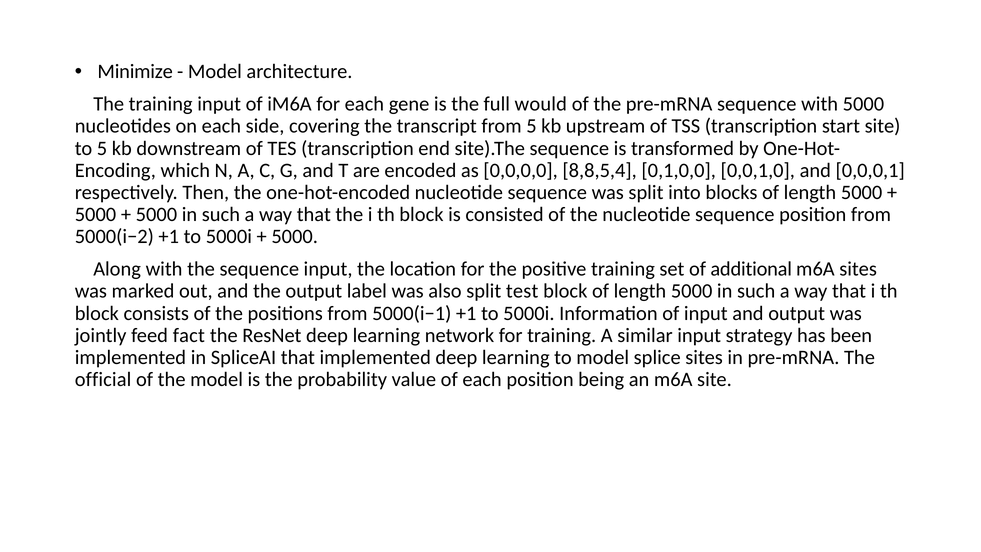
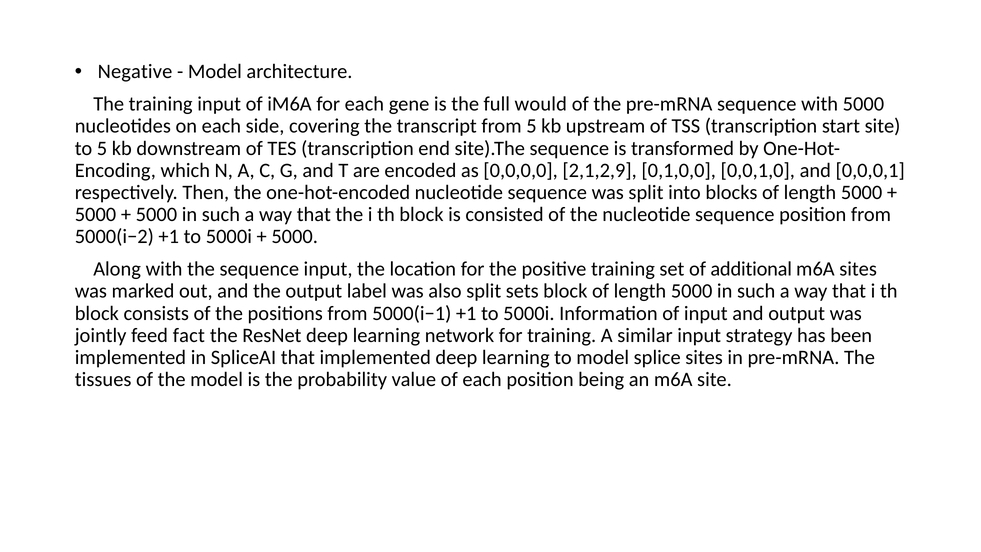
Minimize: Minimize -> Negative (135, 72)
8,8,5,4: 8,8,5,4 -> 2,1,2,9 (600, 170)
test: test -> sets (522, 291)
official: official -> tissues (103, 379)
